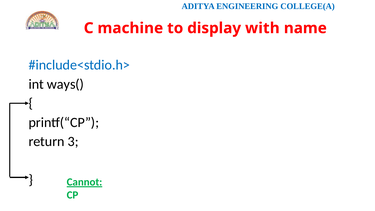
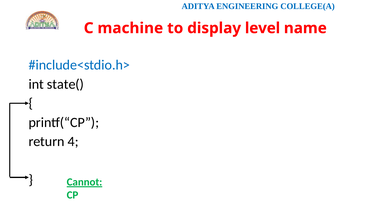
with: with -> level (263, 28)
ways(: ways( -> state( (65, 84)
3: 3 -> 4 (73, 141)
